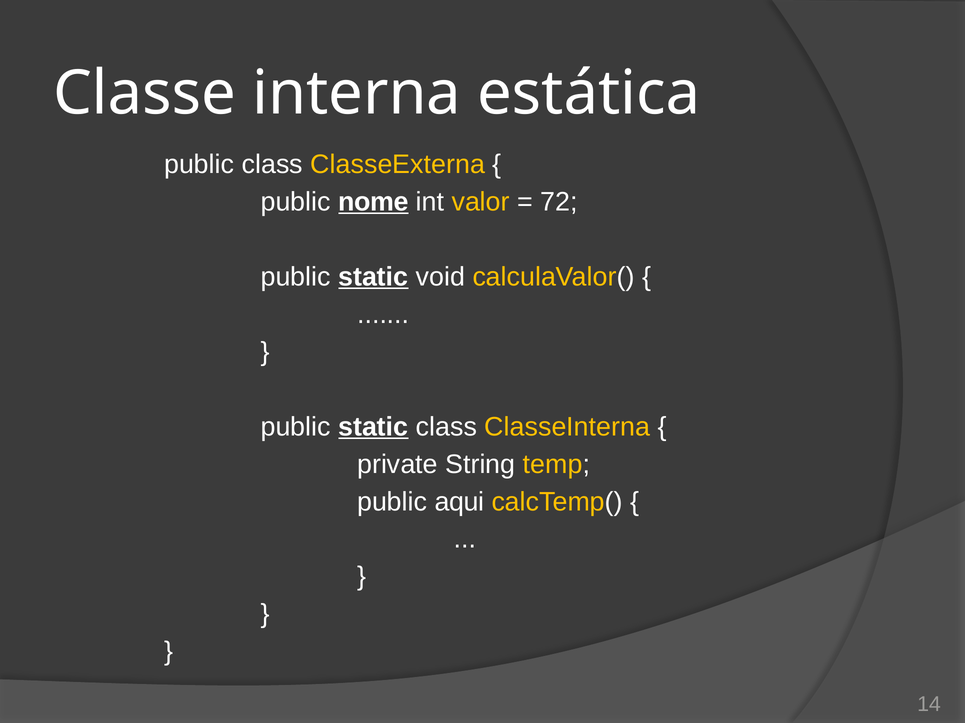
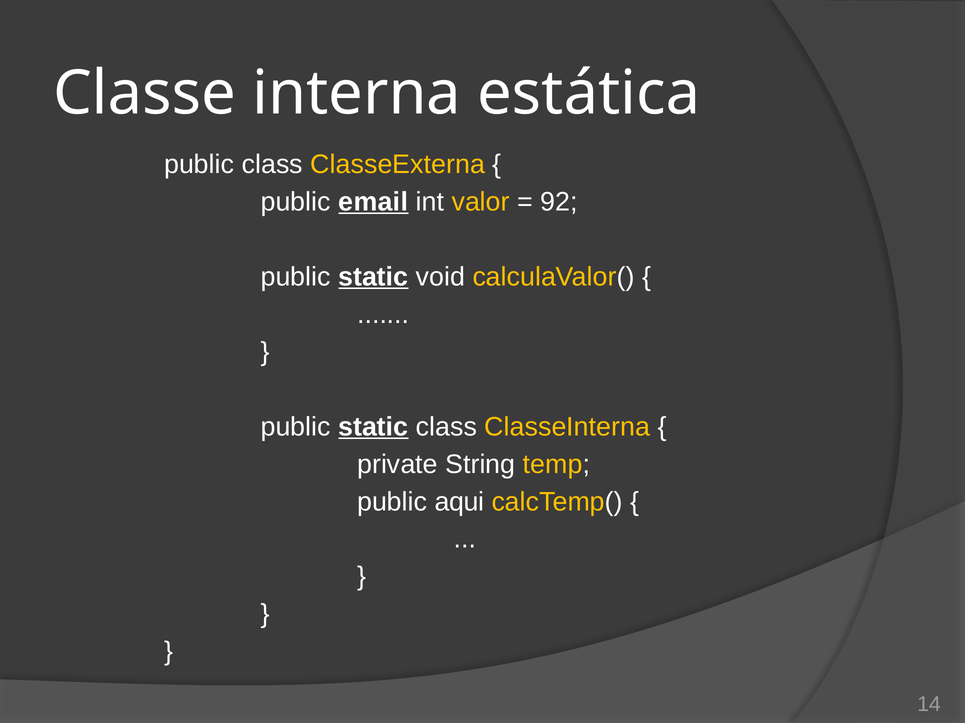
nome: nome -> email (373, 202)
72: 72 -> 92 (559, 202)
